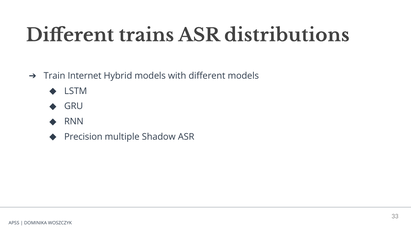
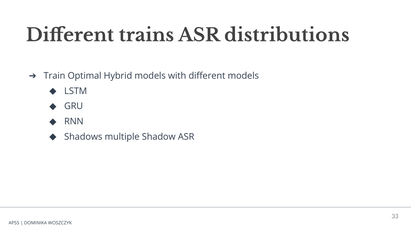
Internet: Internet -> Optimal (85, 76)
Precision: Precision -> Shadows (83, 137)
